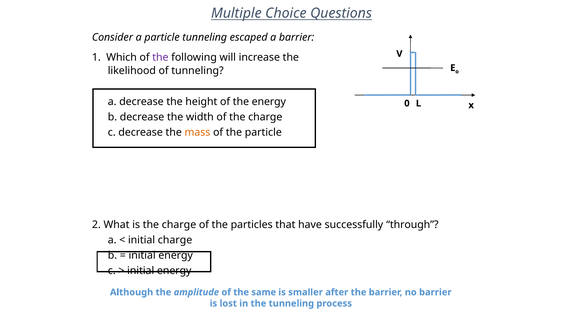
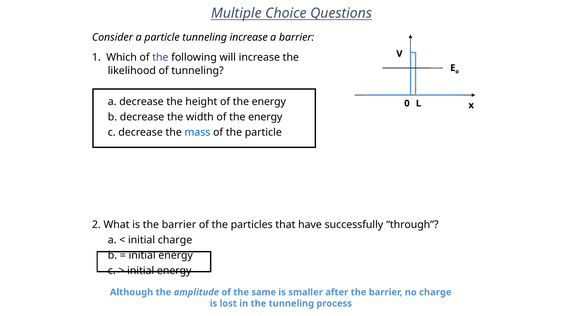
tunneling escaped: escaped -> increase (249, 37)
width of the charge: charge -> energy (265, 117)
mass colour: orange -> blue (197, 132)
is the charge: charge -> barrier (179, 225)
no barrier: barrier -> charge (435, 292)
